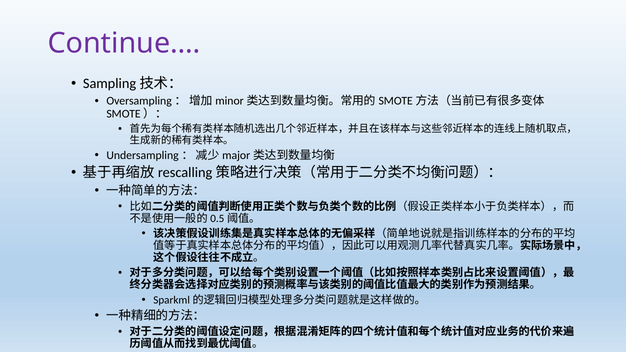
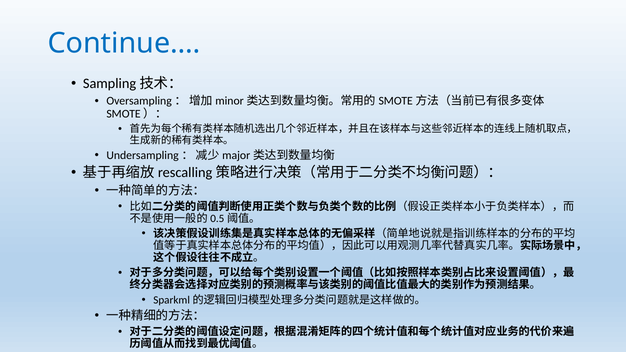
Continue… colour: purple -> blue (124, 43)
